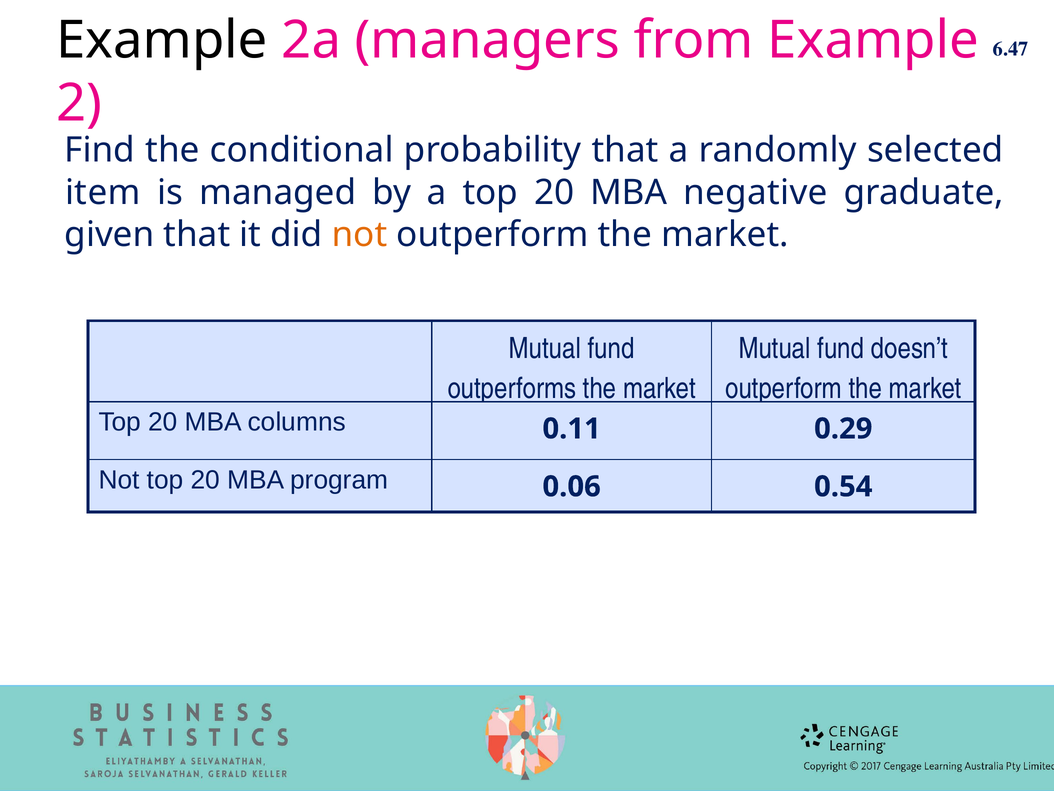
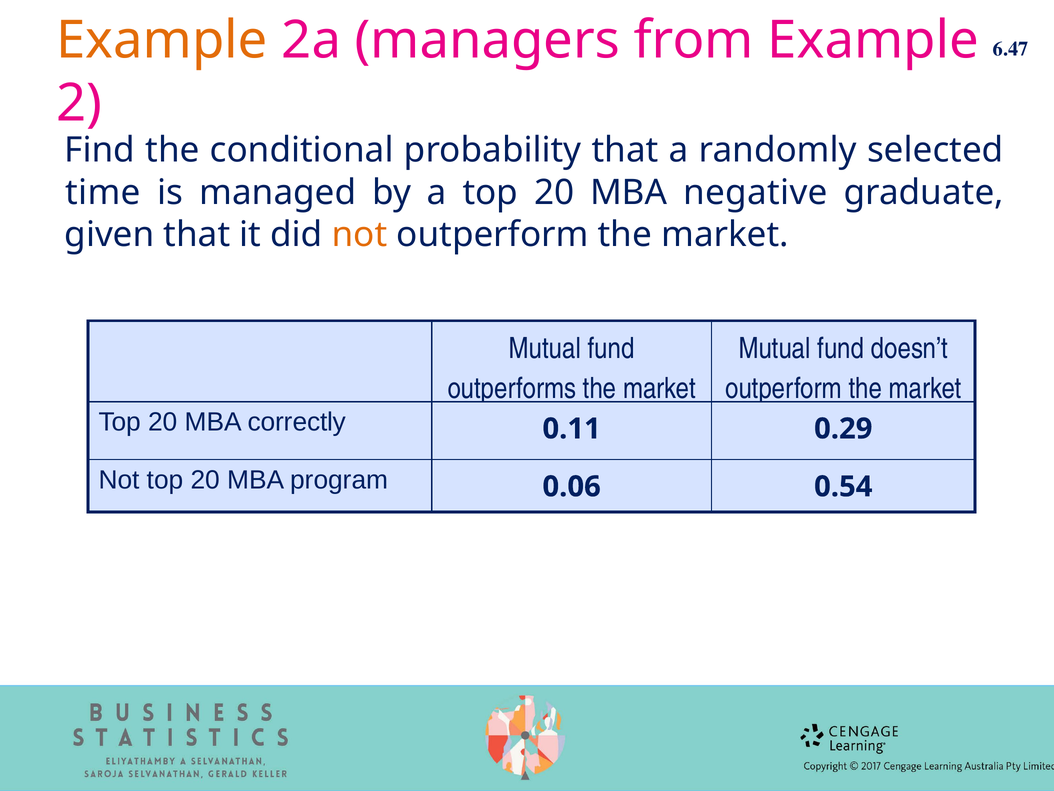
Example colour: black -> orange (162, 40)
item: item -> time (103, 192)
columns: columns -> correctly (297, 422)
